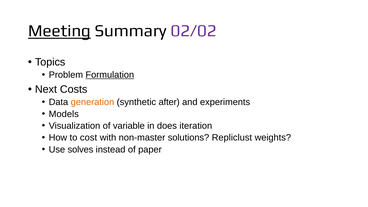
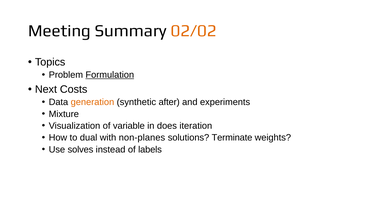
Meeting underline: present -> none (59, 31)
02/02 colour: purple -> orange (194, 31)
Models: Models -> Mixture (64, 114)
cost: cost -> dual (89, 138)
non-master: non-master -> non-planes (142, 138)
Repliclust: Repliclust -> Terminate (232, 138)
paper: paper -> labels (150, 150)
